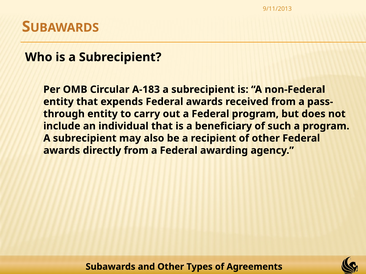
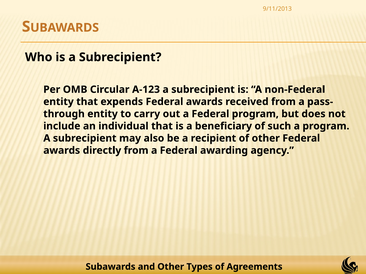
A-183: A-183 -> A-123 (146, 90)
